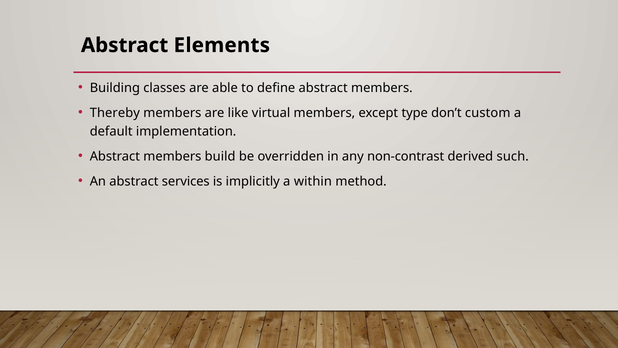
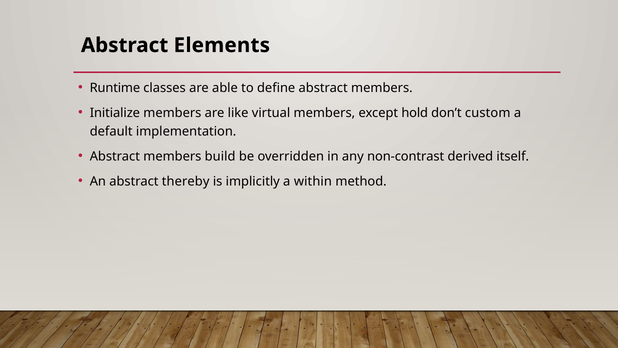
Building: Building -> Runtime (115, 88)
Thereby: Thereby -> Initialize (115, 113)
type: type -> hold (415, 113)
such: such -> itself (513, 156)
services: services -> thereby (186, 181)
